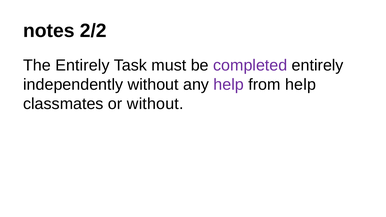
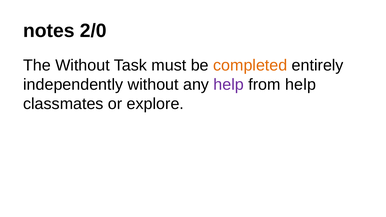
2/2: 2/2 -> 2/0 (93, 31)
The Entirely: Entirely -> Without (83, 65)
completed colour: purple -> orange (250, 65)
or without: without -> explore (155, 104)
